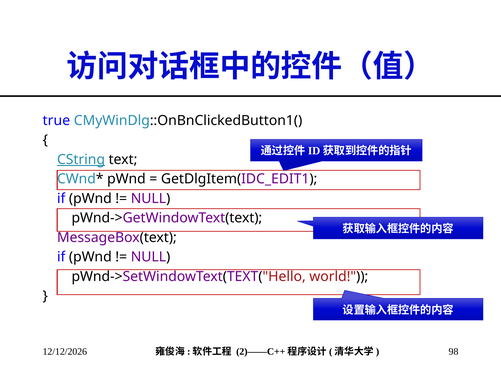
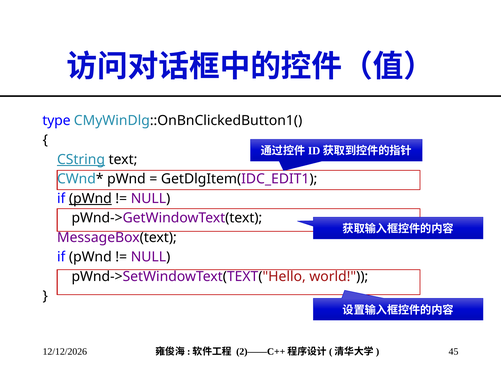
true: true -> type (56, 120)
pWnd underline: none -> present (90, 198)
98: 98 -> 45 (454, 351)
